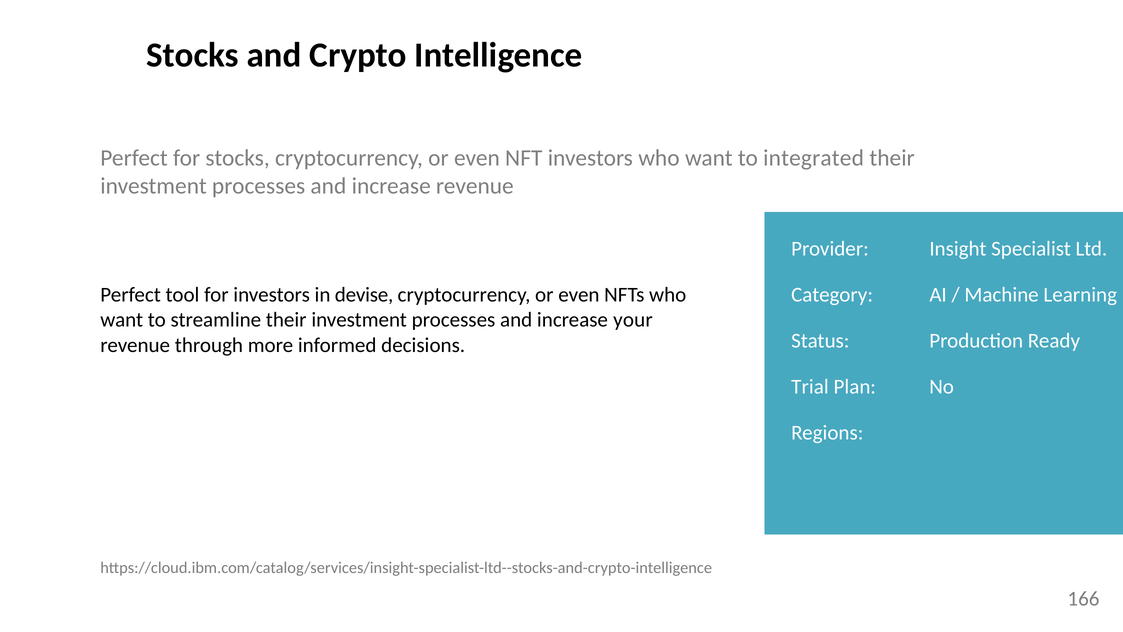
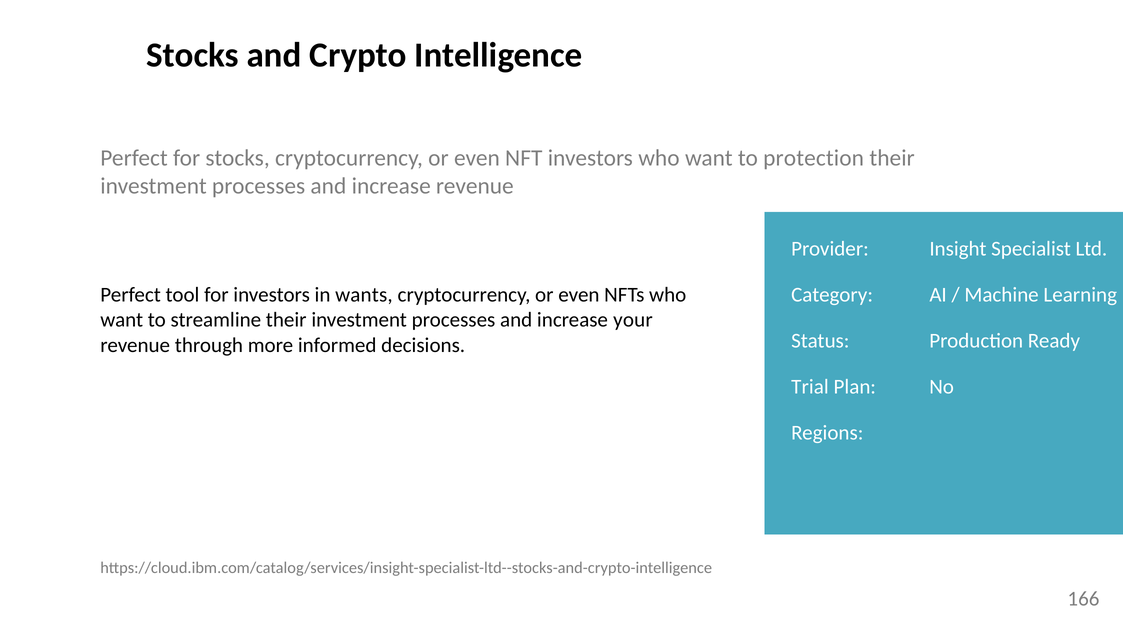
integrated: integrated -> protection (814, 158)
devise: devise -> wants (364, 295)
